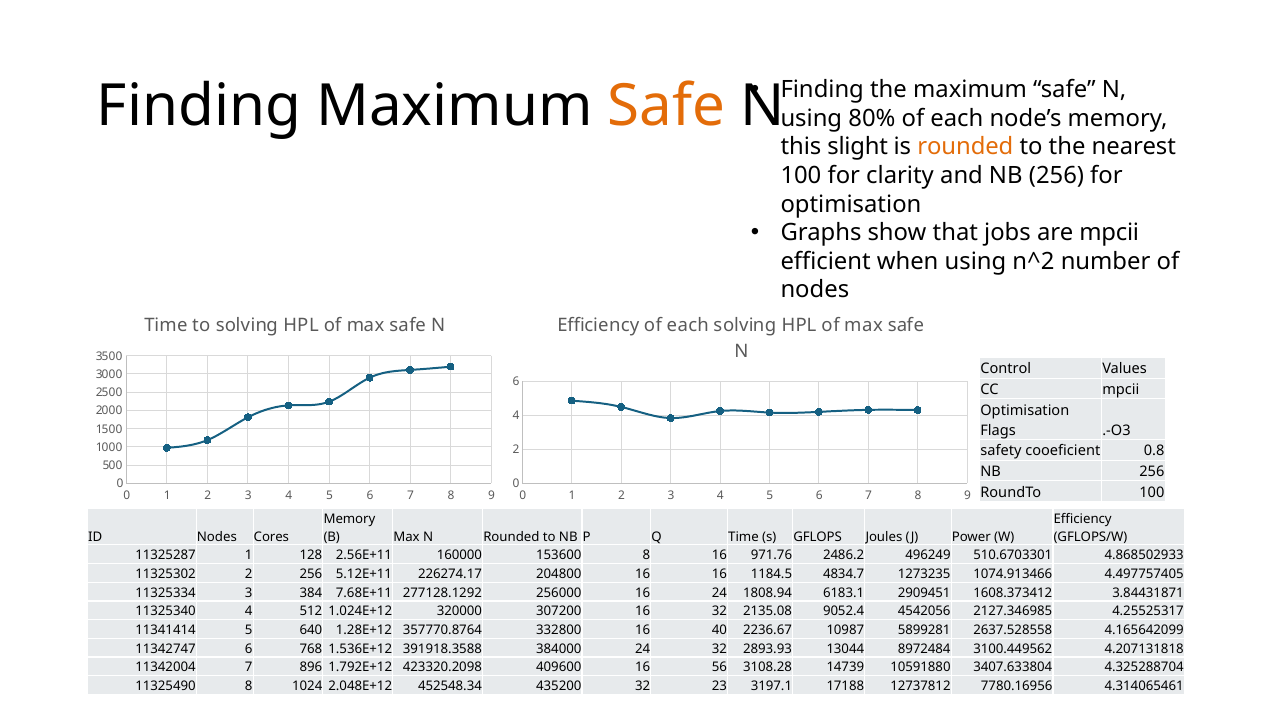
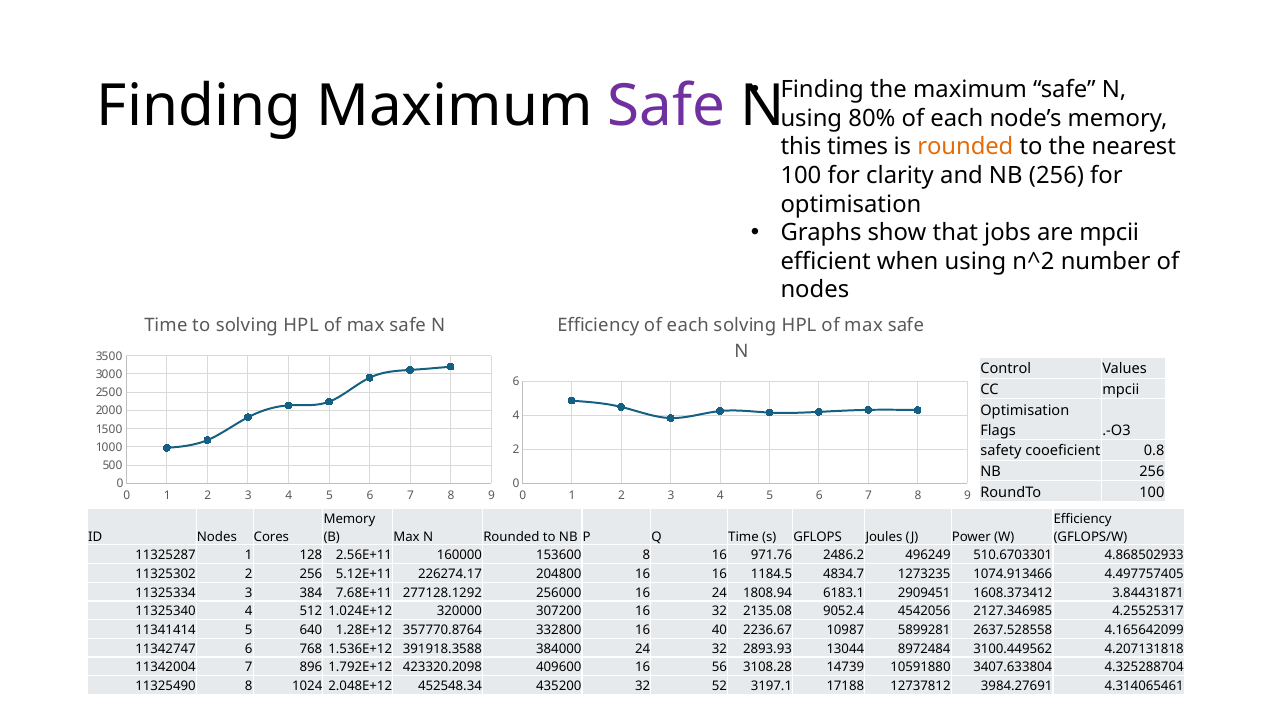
Safe colour: orange -> purple (667, 107)
slight: slight -> times (858, 147)
23: 23 -> 52 (720, 687)
7780.16956: 7780.16956 -> 3984.27691 (1017, 687)
